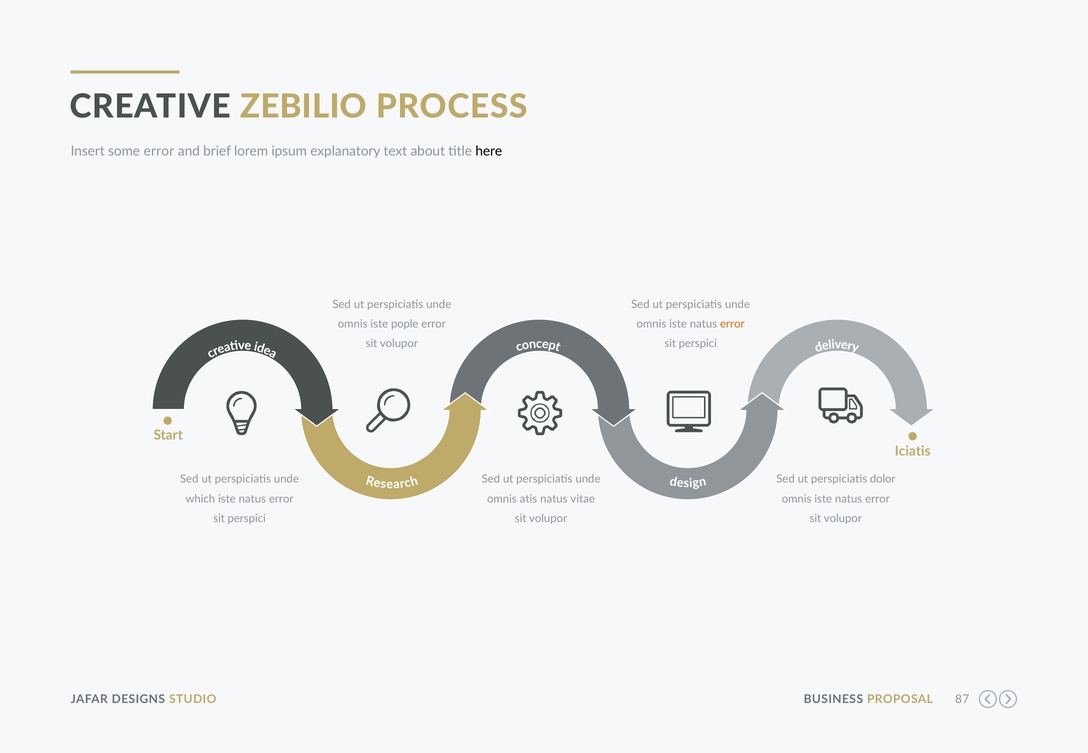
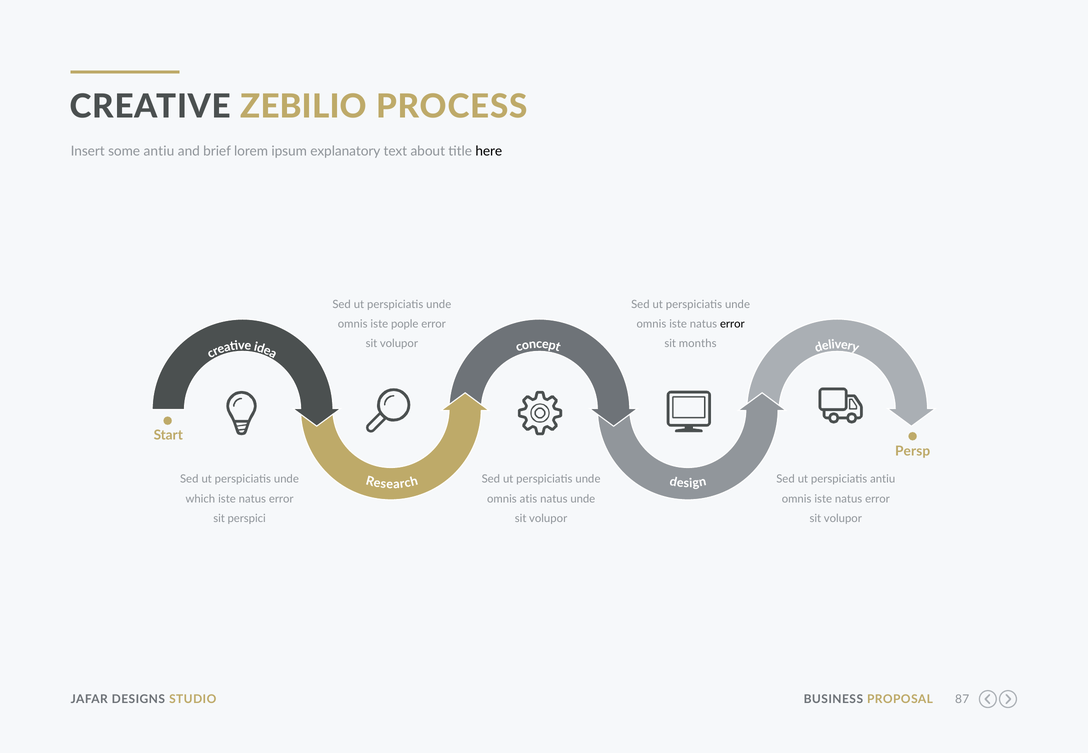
some error: error -> antiu (159, 151)
error colour: orange -> black (732, 324)
perspici: perspici -> months (698, 344)
Iciatis: Iciatis -> Persp (913, 451)
perspiciatis dolor: dolor -> antiu (883, 479)
natus vitae: vitae -> unde (583, 499)
